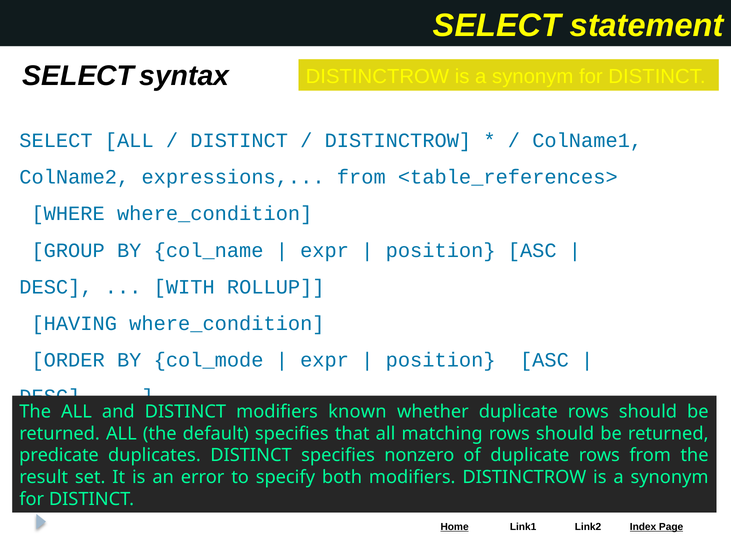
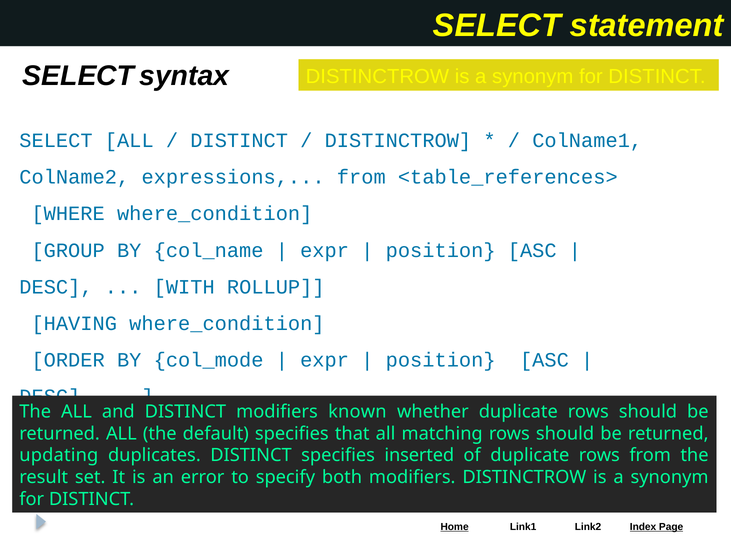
predicate: predicate -> updating (59, 456)
nonzero: nonzero -> inserted (419, 456)
